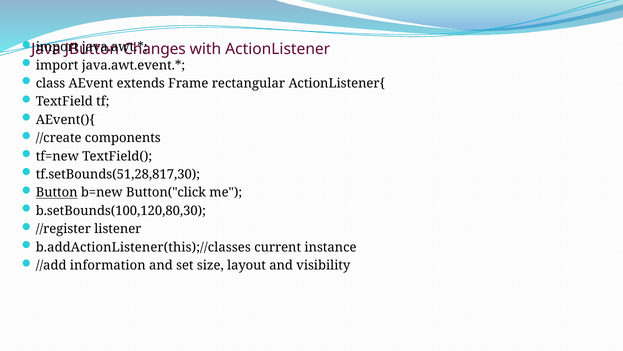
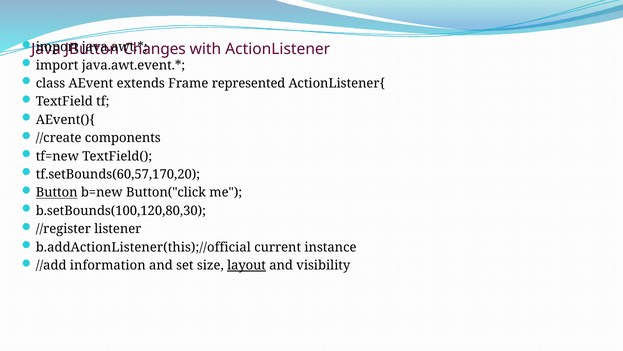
rectangular: rectangular -> represented (249, 83)
tf.setBounds(51,28,817,30: tf.setBounds(51,28,817,30 -> tf.setBounds(60,57,170,20 (118, 174)
b.addActionListener(this);//classes: b.addActionListener(this);//classes -> b.addActionListener(this);//official (143, 247)
layout underline: none -> present (247, 265)
